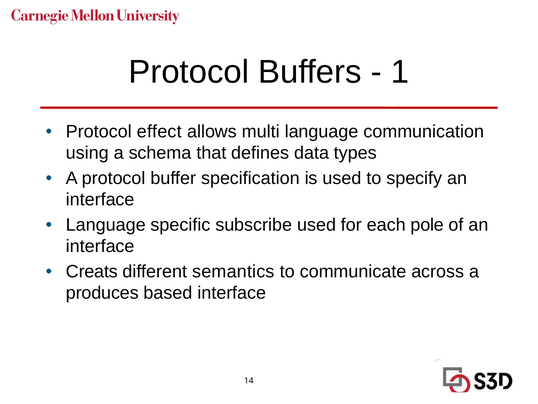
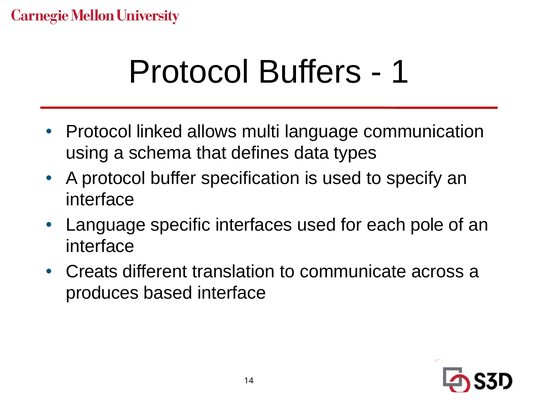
effect: effect -> linked (159, 131)
subscribe: subscribe -> interfaces (254, 225)
semantics: semantics -> translation (233, 271)
